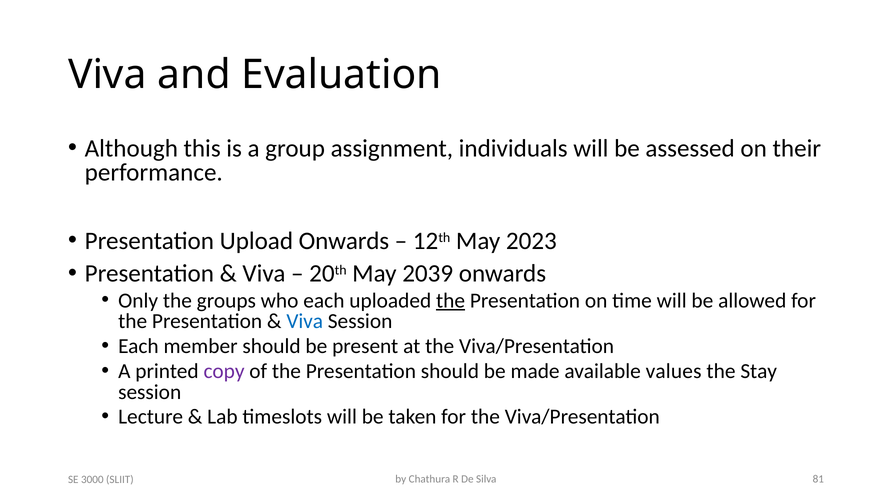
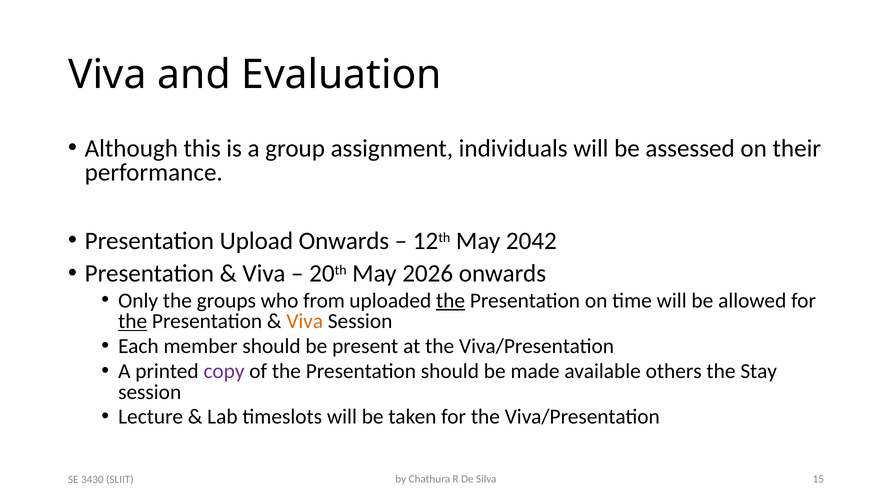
2023: 2023 -> 2042 (531, 241)
2039: 2039 -> 2026 (428, 274)
who each: each -> from (324, 300)
the underline: none -> present (133, 321)
Viva colour: blue -> orange (305, 321)
values: values -> others (674, 371)
81: 81 -> 15 (818, 479)
3000: 3000 -> 3430 (92, 479)
